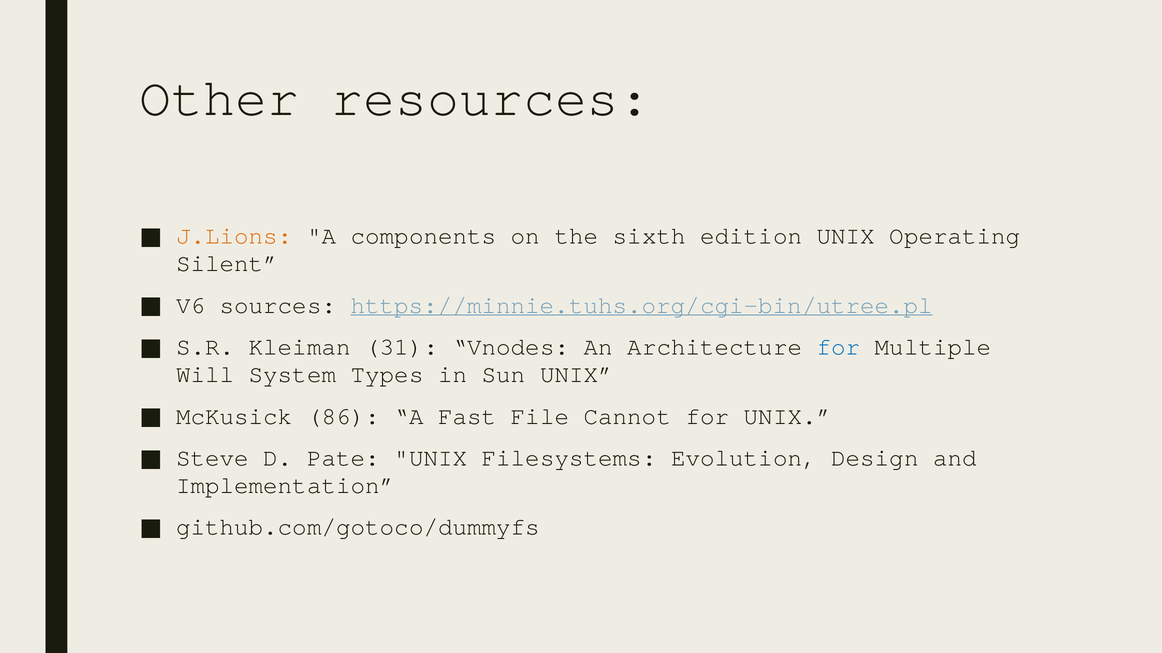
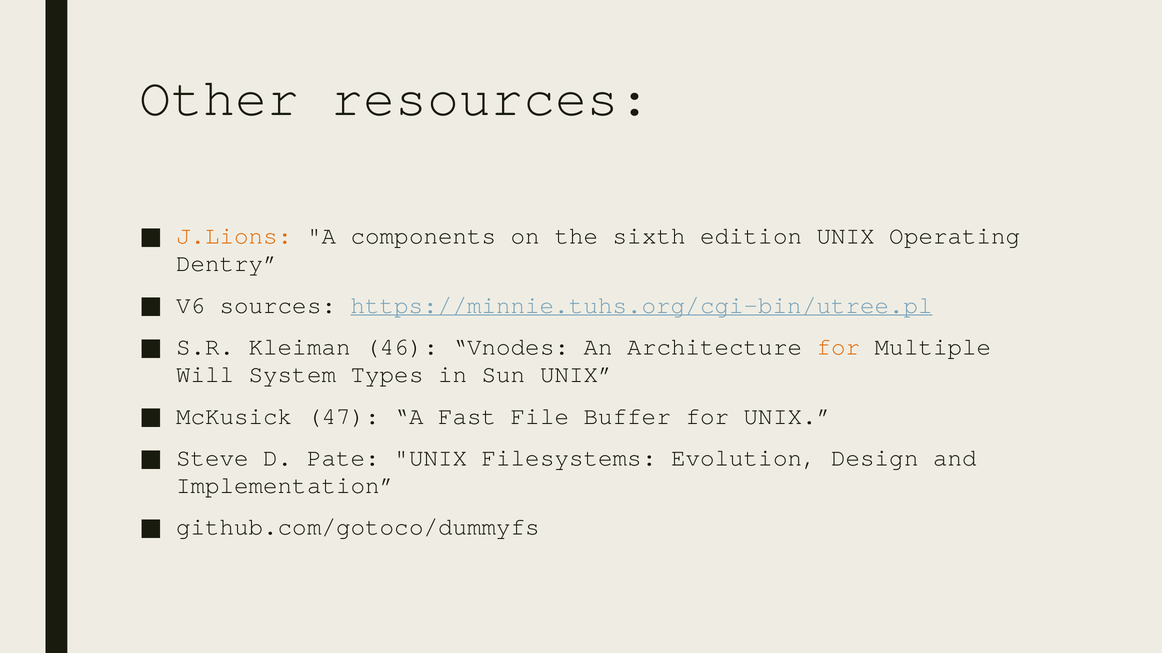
Silent: Silent -> Dentry (227, 263)
31: 31 -> 46 (402, 347)
for colour: blue -> orange (839, 347)
86: 86 -> 47 (343, 416)
Cannot: Cannot -> Buffer (627, 416)
